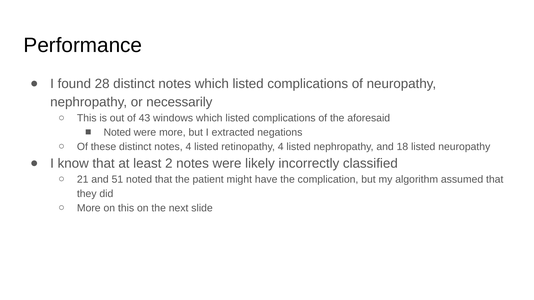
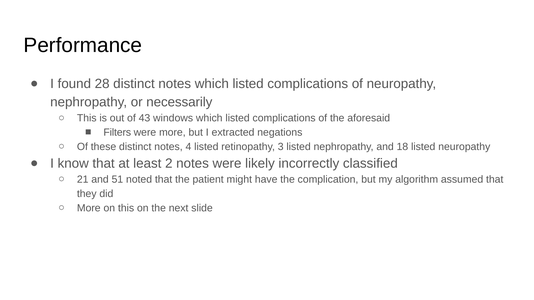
Noted: Noted -> Filters (117, 133)
retinopathy 4: 4 -> 3 (281, 147)
